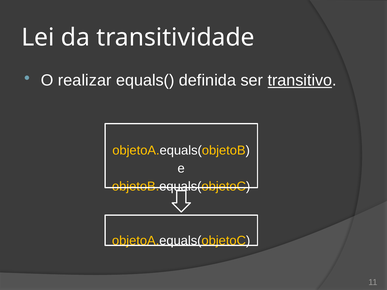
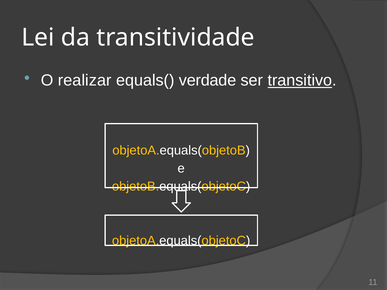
definida: definida -> verdade (208, 80)
